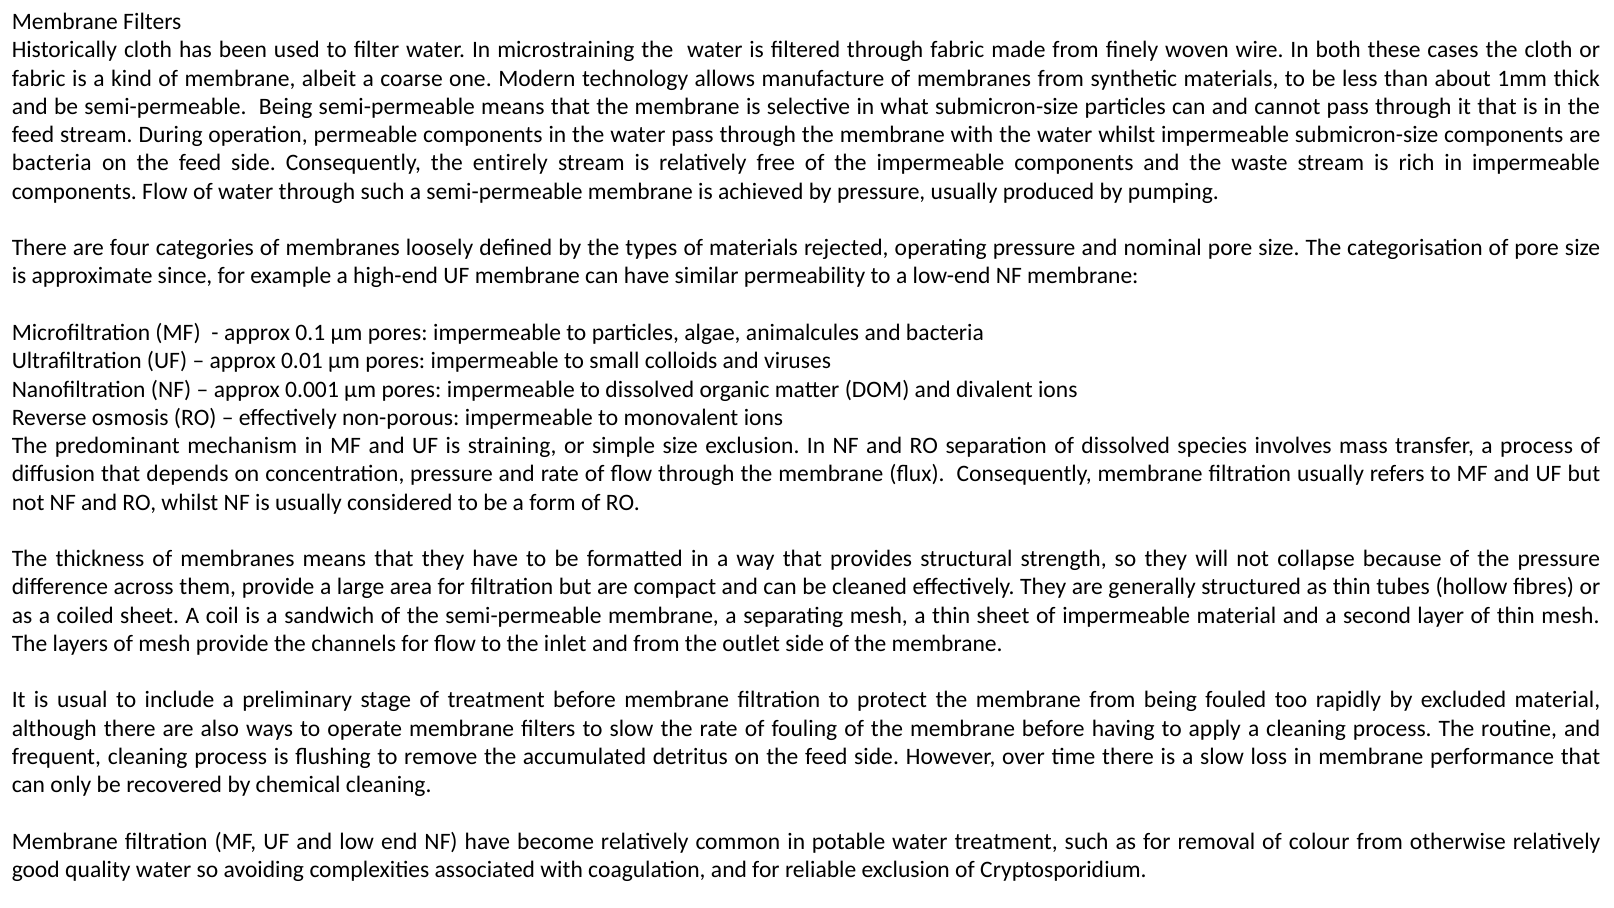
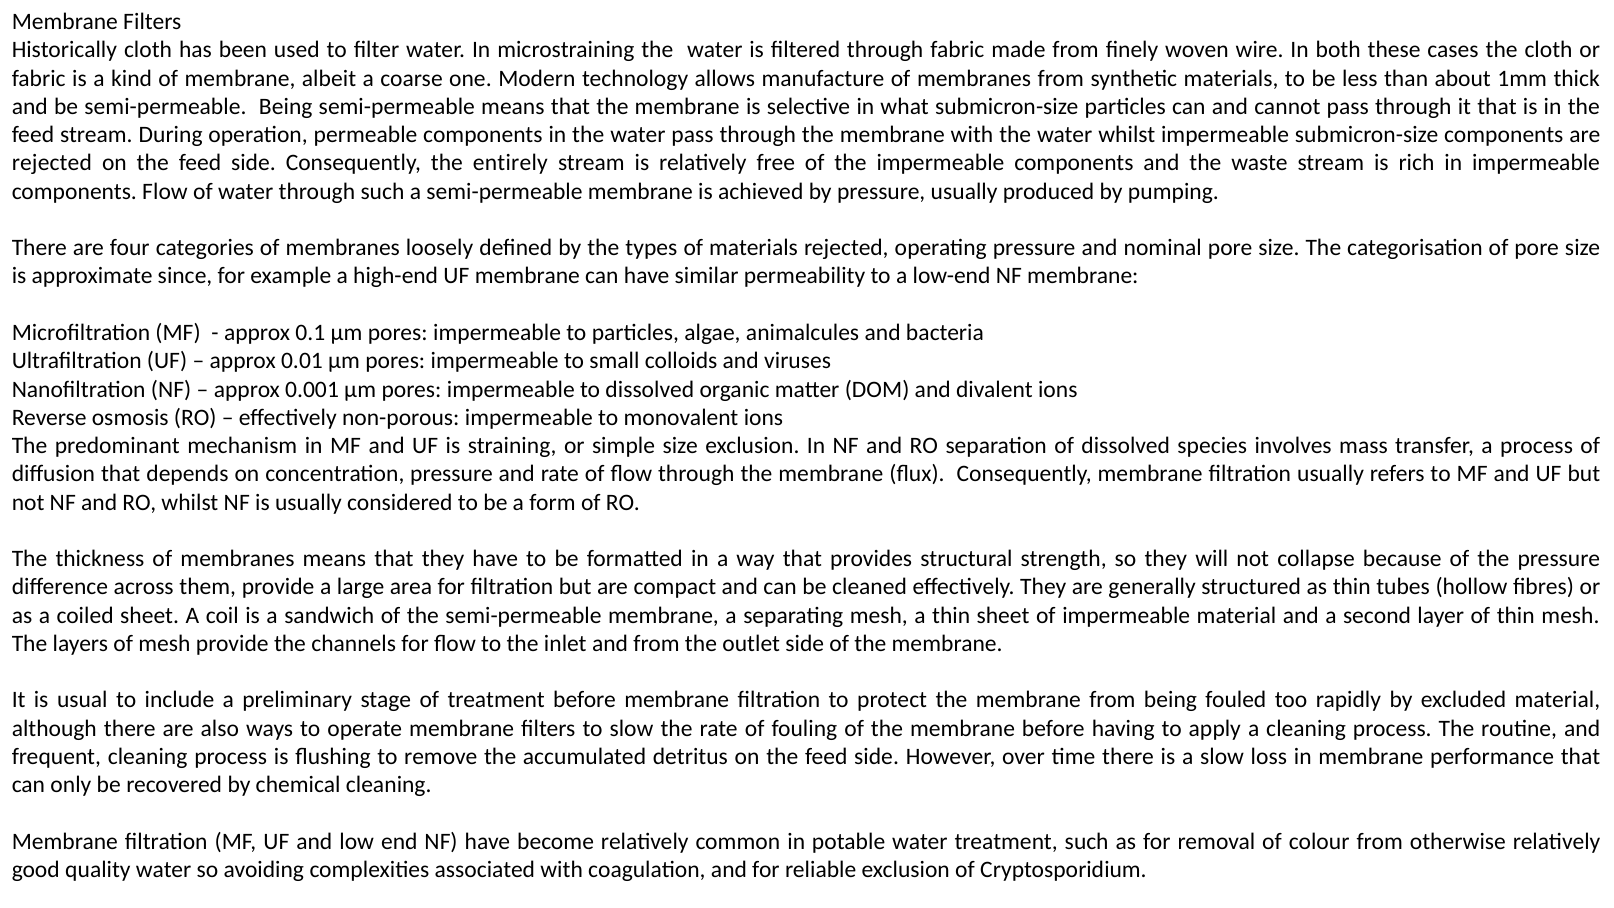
bacteria: bacteria -> rejected (52, 163)
